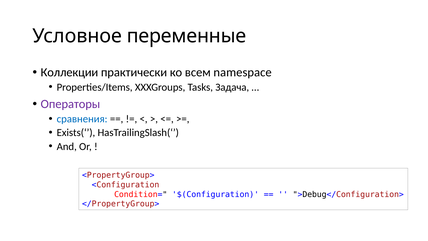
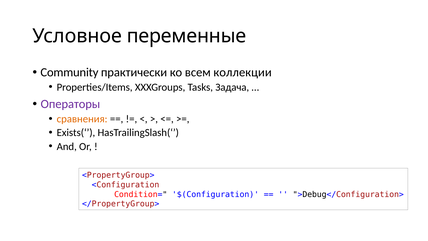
Коллекции: Коллекции -> Community (69, 72)
namespace: namespace -> коллекции (243, 72)
сравнения colour: blue -> orange (82, 119)
